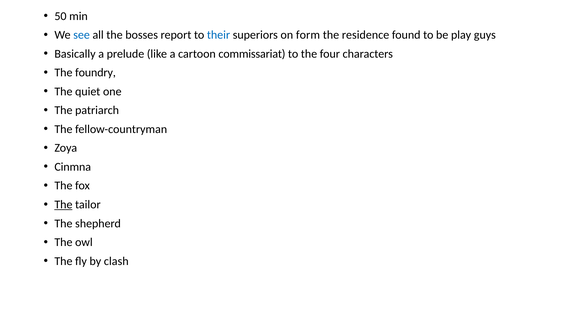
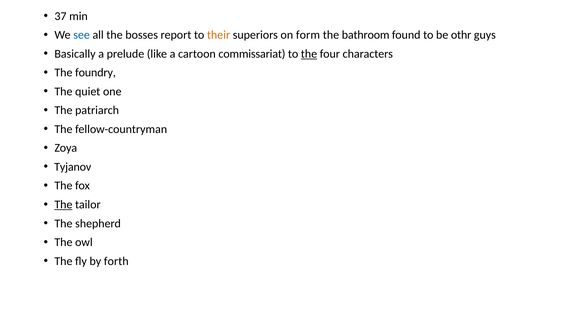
50: 50 -> 37 (60, 16)
their colour: blue -> orange (219, 35)
residence: residence -> bathroom (366, 35)
play: play -> othr (461, 35)
the underline: none -> present (309, 54)
Cinmna: Cinmna -> Tyjanov (73, 167)
clash: clash -> forth (116, 261)
